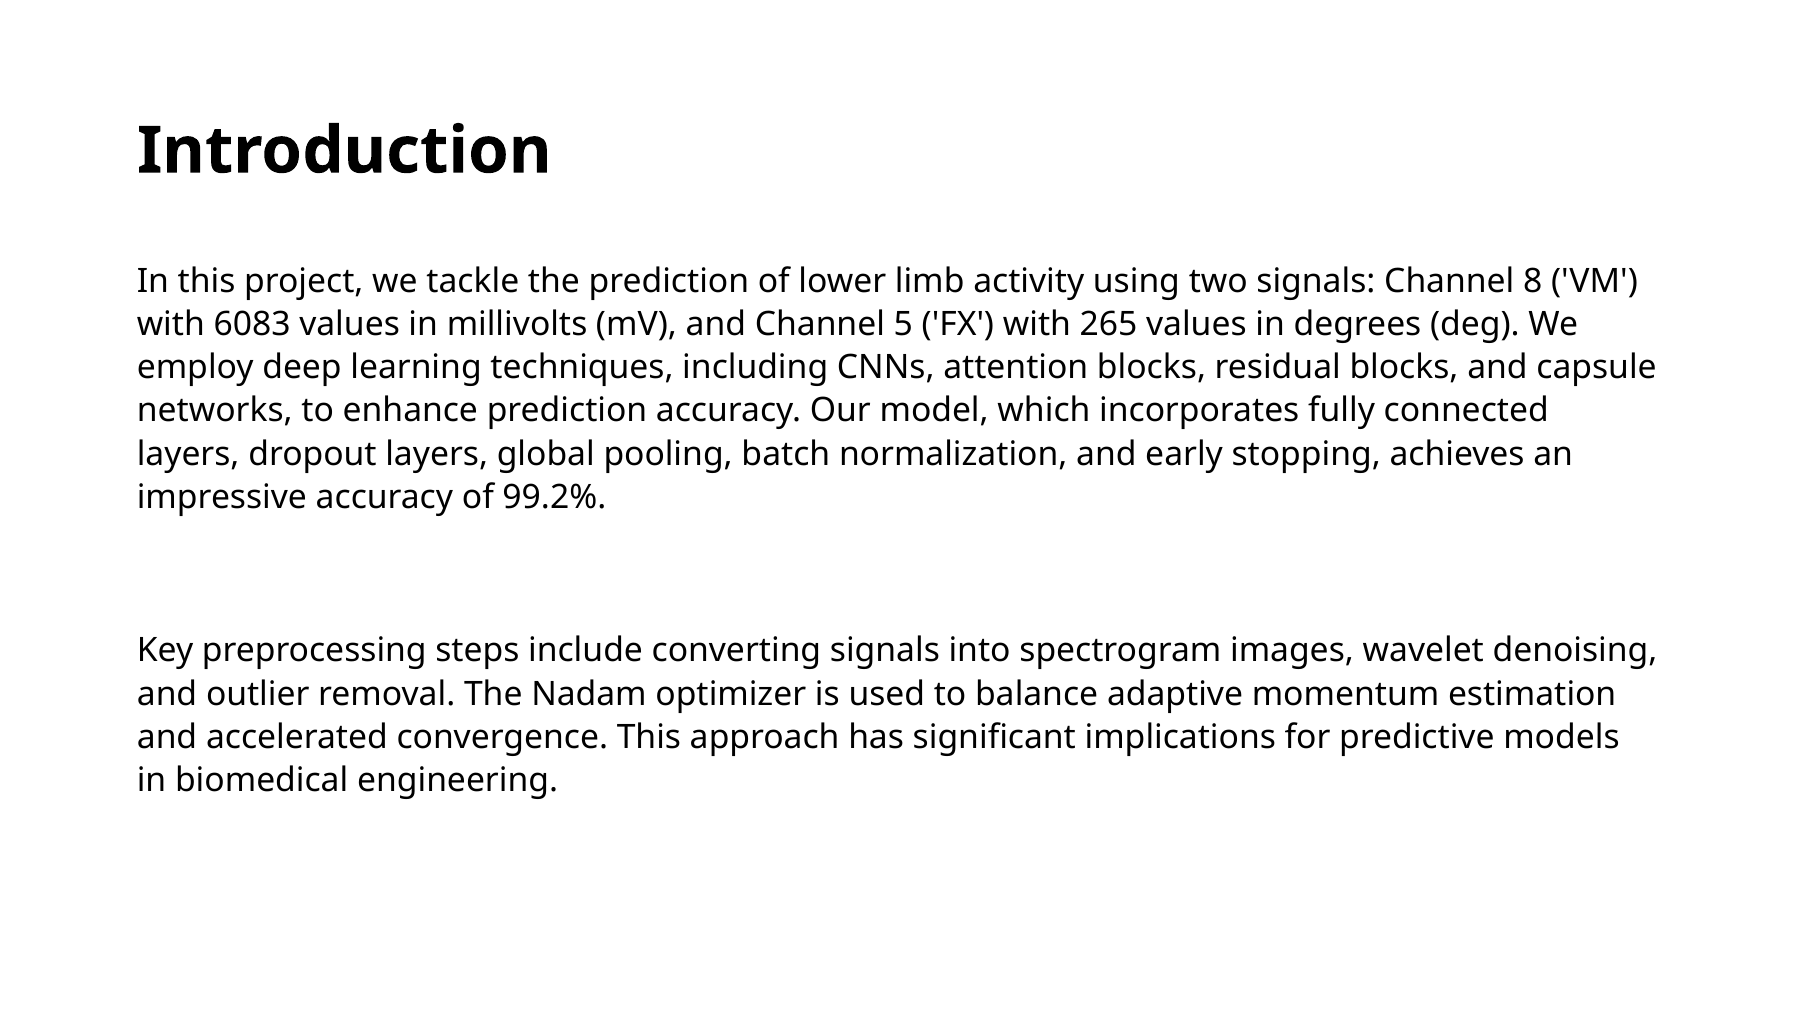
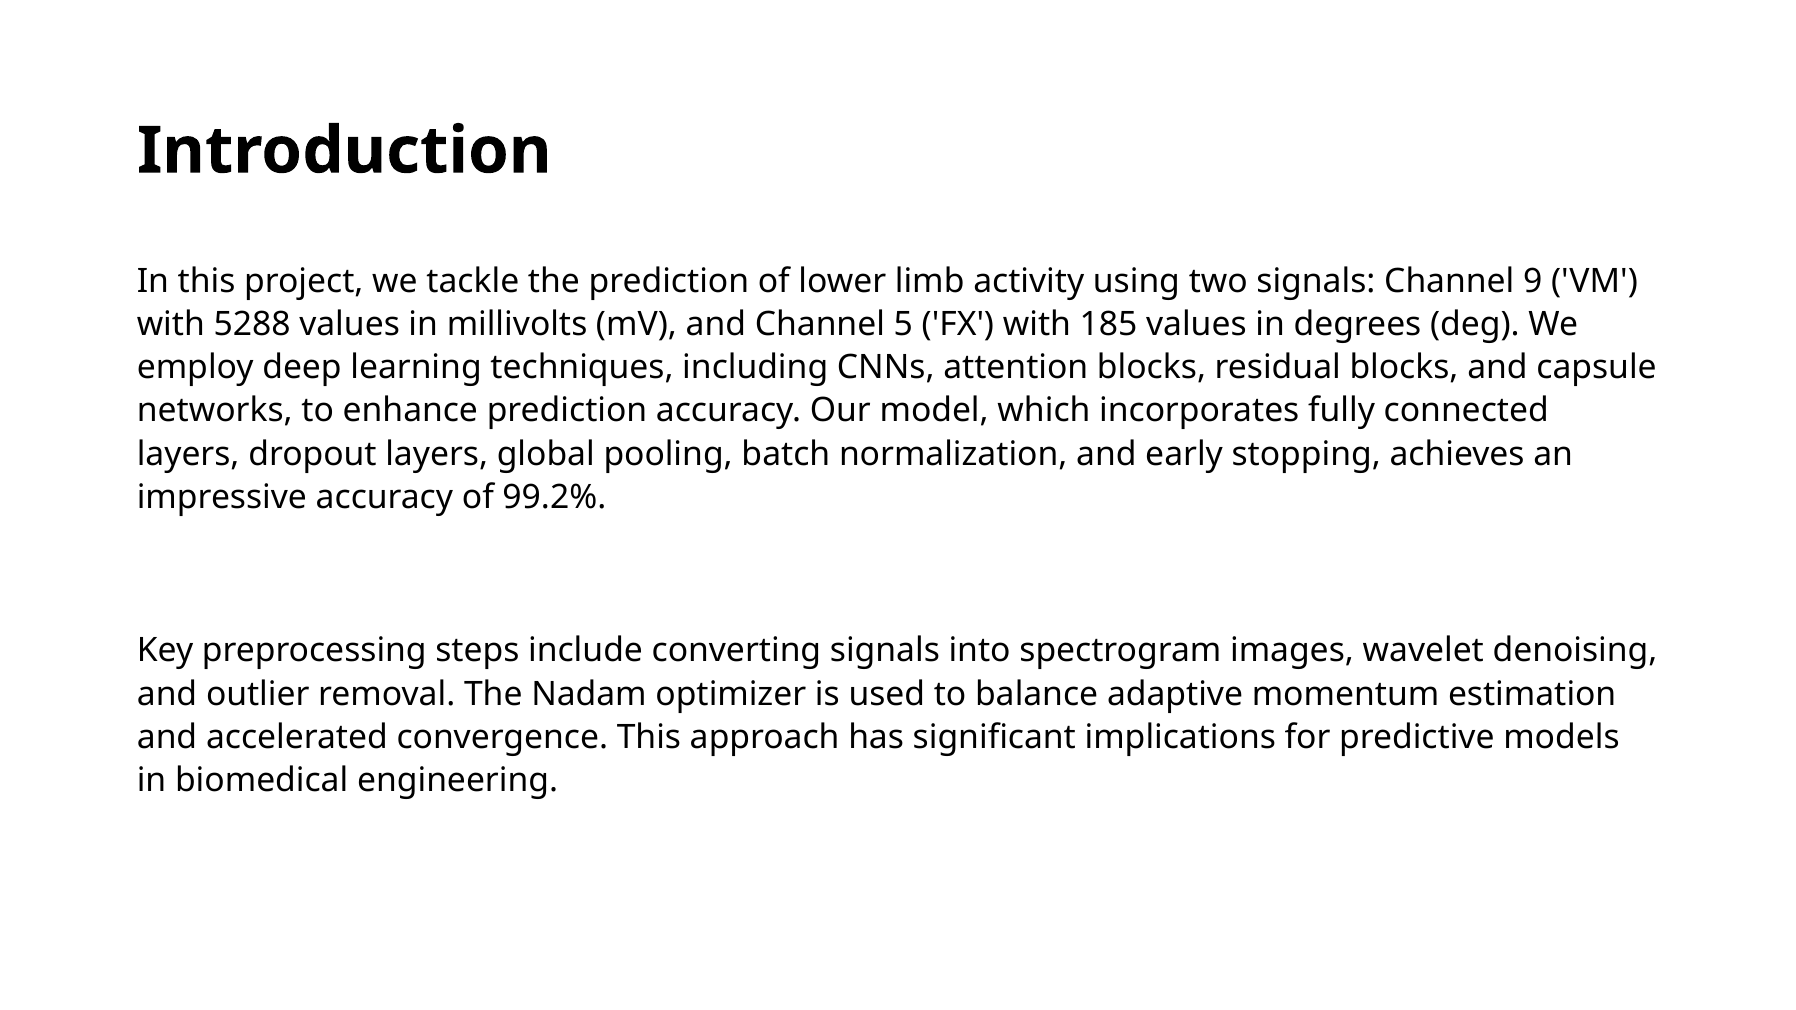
8: 8 -> 9 (1533, 281)
6083: 6083 -> 5288 (252, 324)
265: 265 -> 185 (1109, 324)
